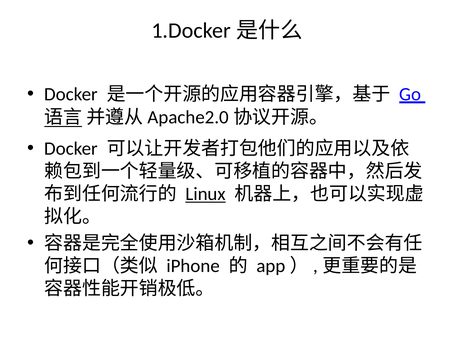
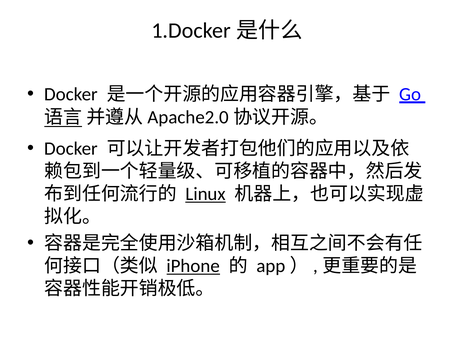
iPhone underline: none -> present (193, 266)
